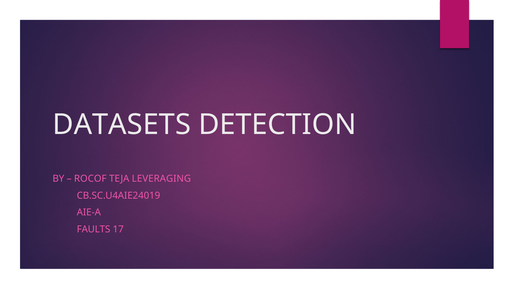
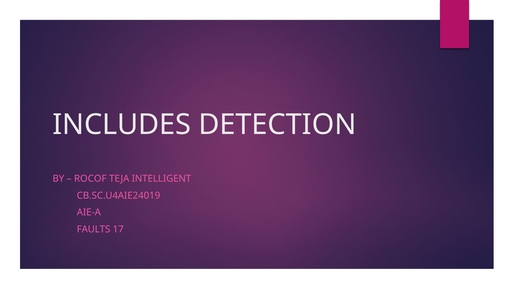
DATASETS: DATASETS -> INCLUDES (122, 125)
LEVERAGING: LEVERAGING -> INTELLIGENT (161, 179)
